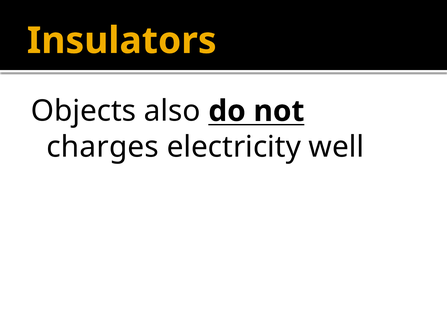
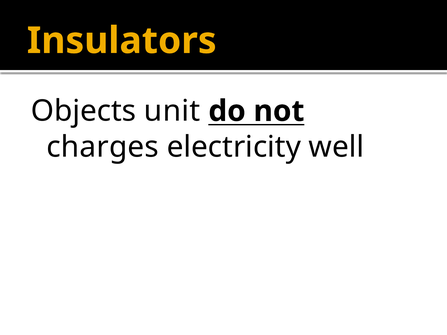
also: also -> unit (172, 111)
